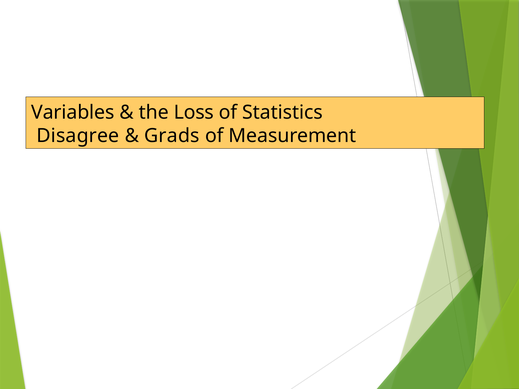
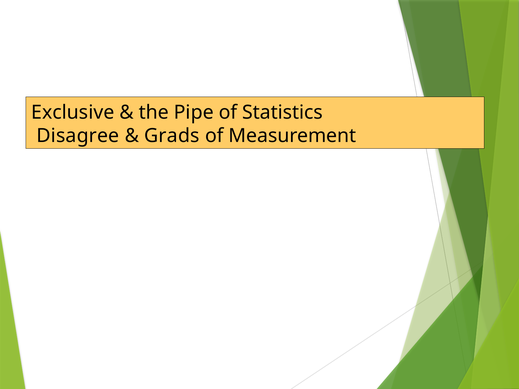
Variables: Variables -> Exclusive (73, 112)
Loss: Loss -> Pipe (194, 112)
